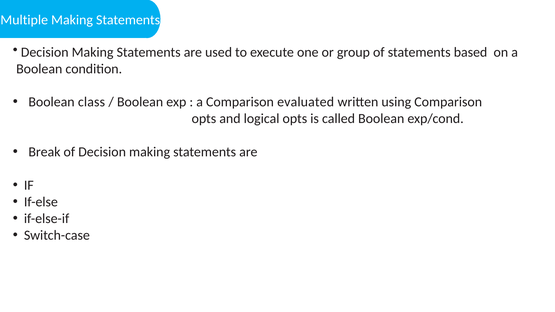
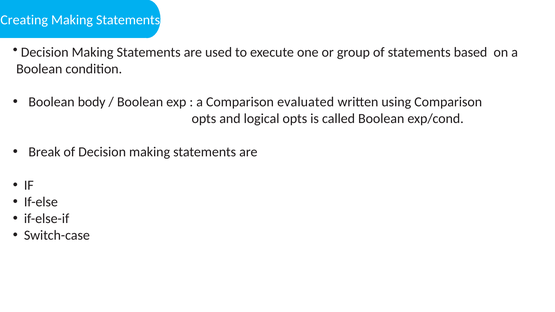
Multiple: Multiple -> Creating (24, 20)
class: class -> body (92, 102)
